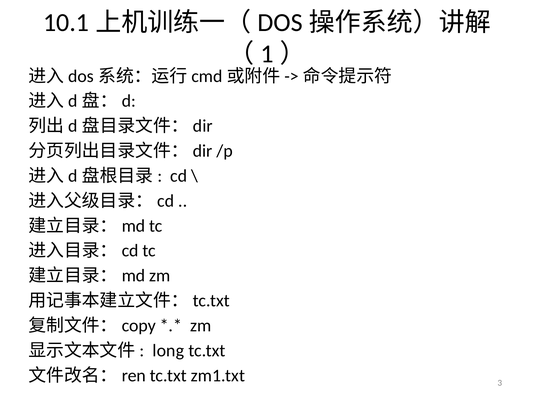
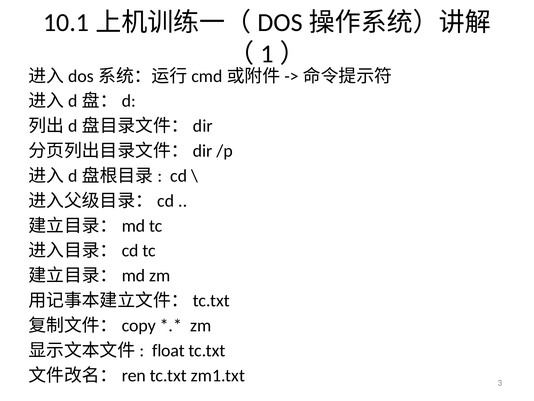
long: long -> float (168, 350)
